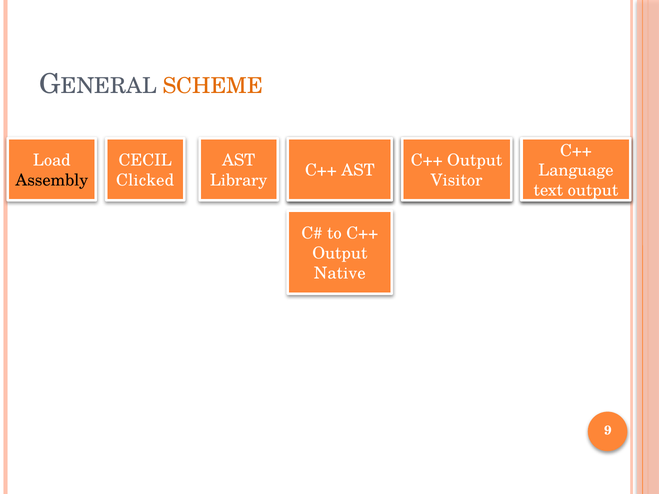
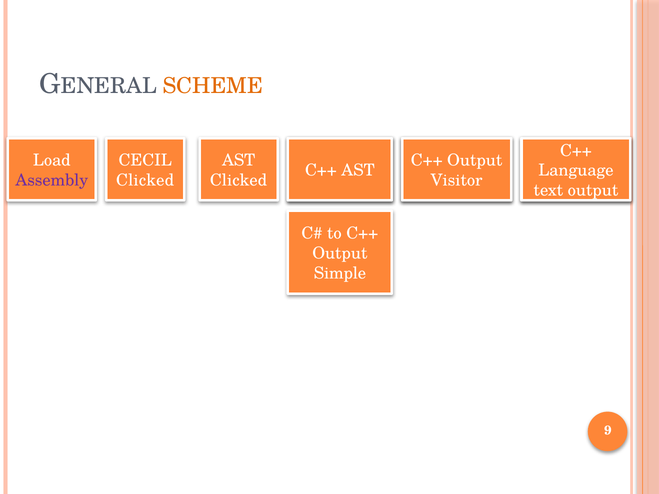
Assembly colour: black -> purple (52, 180)
Library: Library -> Clicked (239, 180)
Native: Native -> Simple (340, 273)
